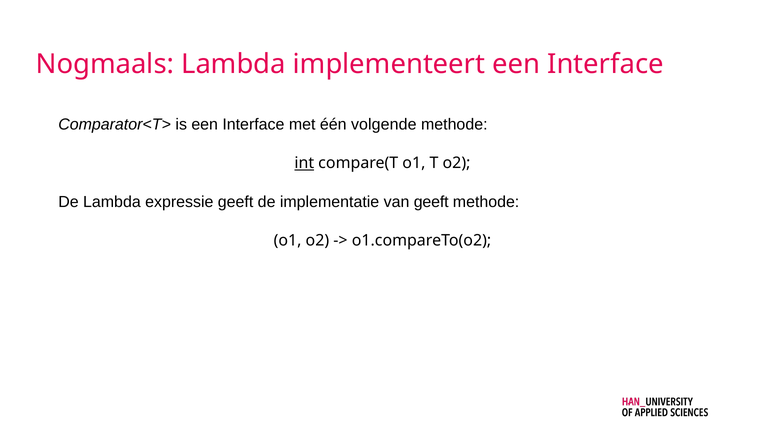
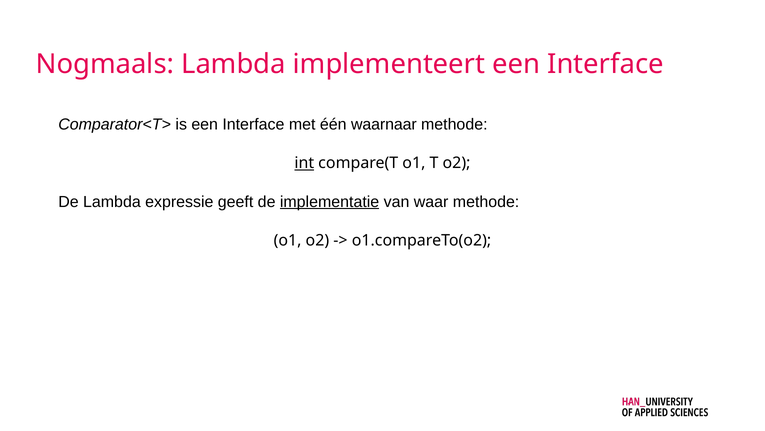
volgende: volgende -> waarnaar (384, 124)
implementatie underline: none -> present (330, 202)
van geeft: geeft -> waar (431, 202)
